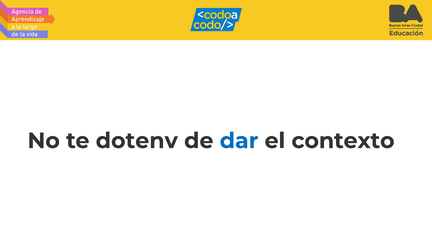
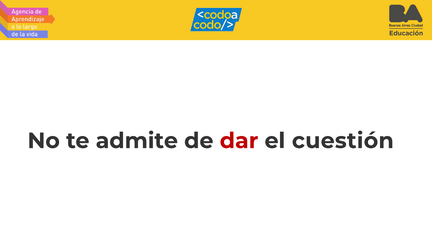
dotenv: dotenv -> admite (137, 141)
dar colour: blue -> red (239, 141)
contexto: contexto -> cuestión (343, 141)
